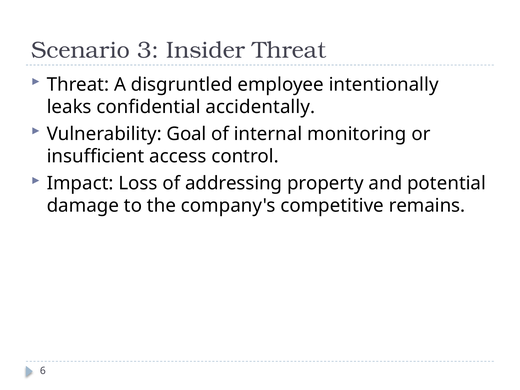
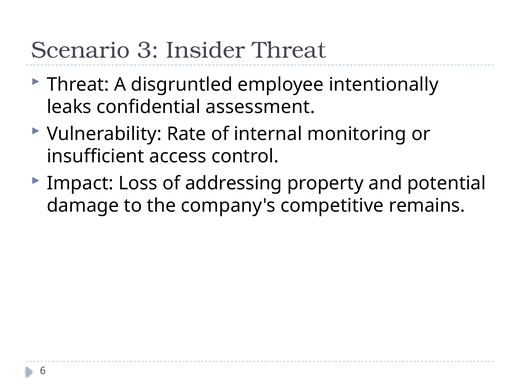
accidentally: accidentally -> assessment (260, 107)
Goal: Goal -> Rate (186, 134)
